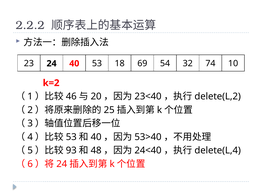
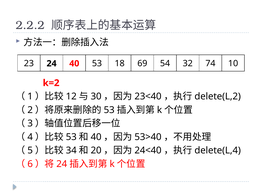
46: 46 -> 12 (71, 97)
20: 20 -> 30 (96, 97)
25: 25 -> 53 (109, 110)
93: 93 -> 34 (71, 151)
48: 48 -> 20 (96, 151)
